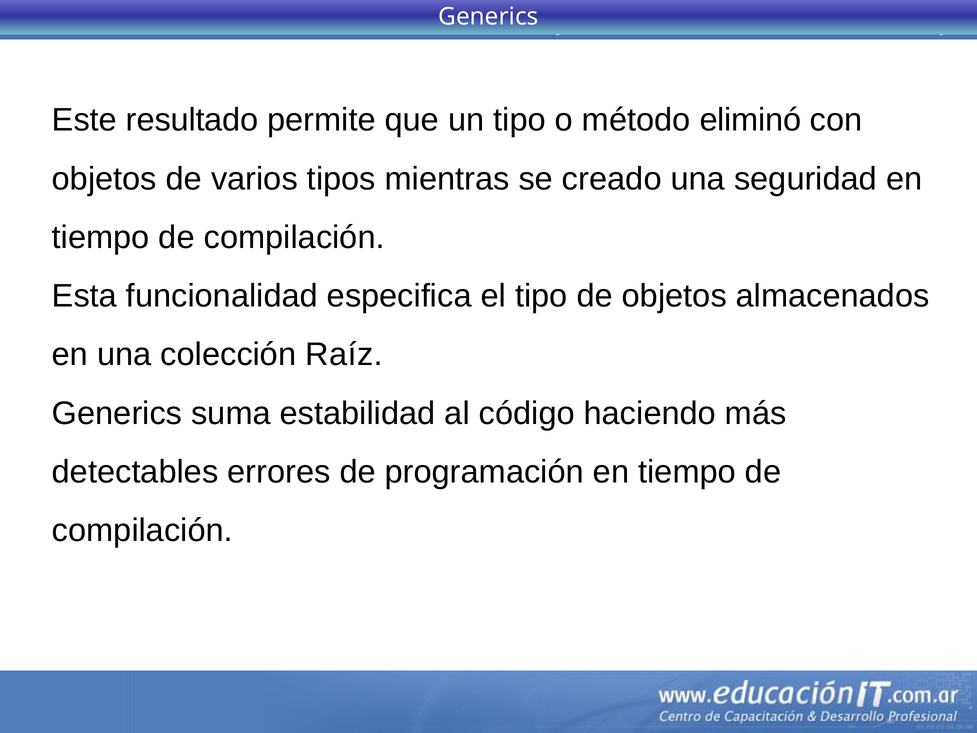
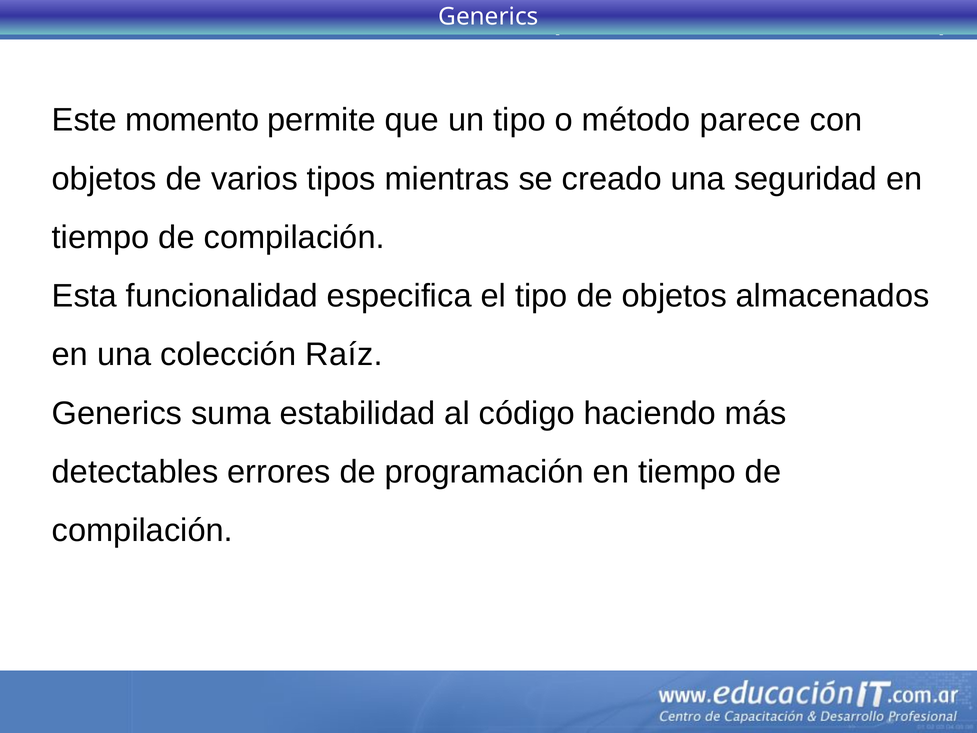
resultado: resultado -> momento (192, 120)
eliminó: eliminó -> parece (750, 120)
